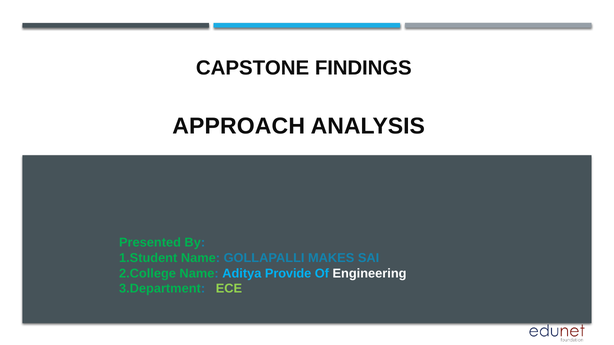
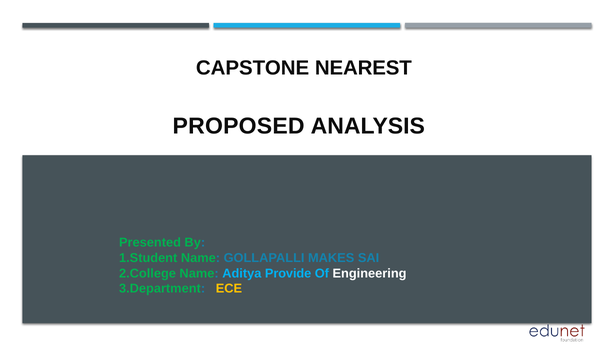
FINDINGS: FINDINGS -> NEAREST (363, 68)
APPROACH: APPROACH -> PROPOSED (239, 126)
ECE colour: light green -> yellow (229, 289)
